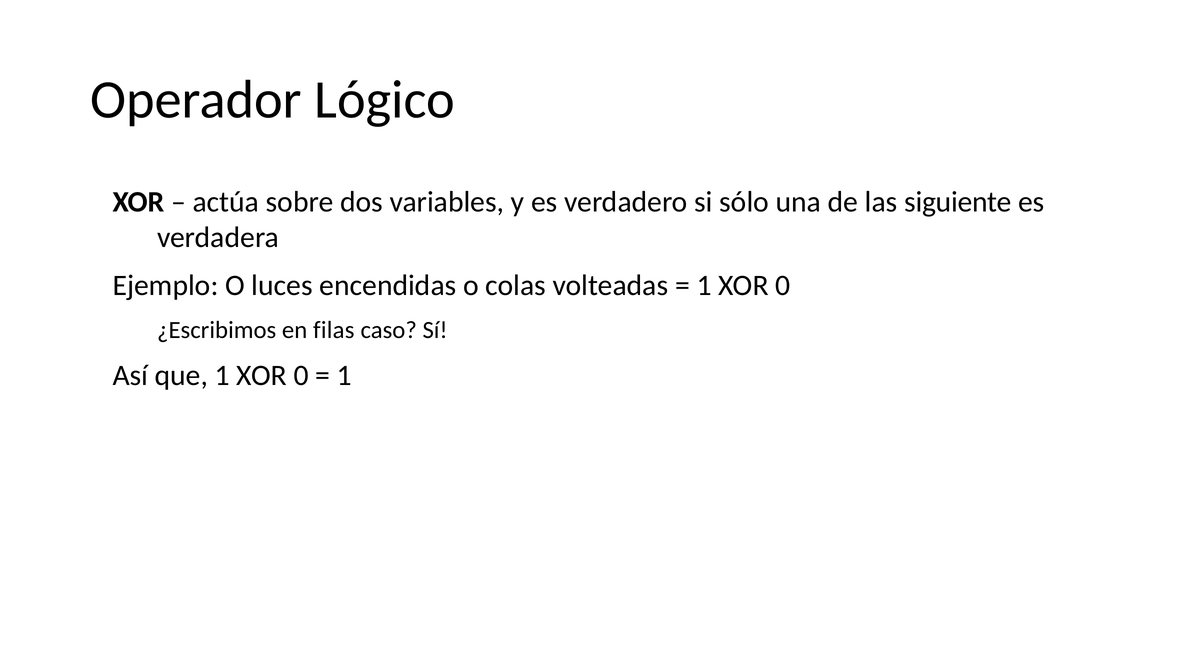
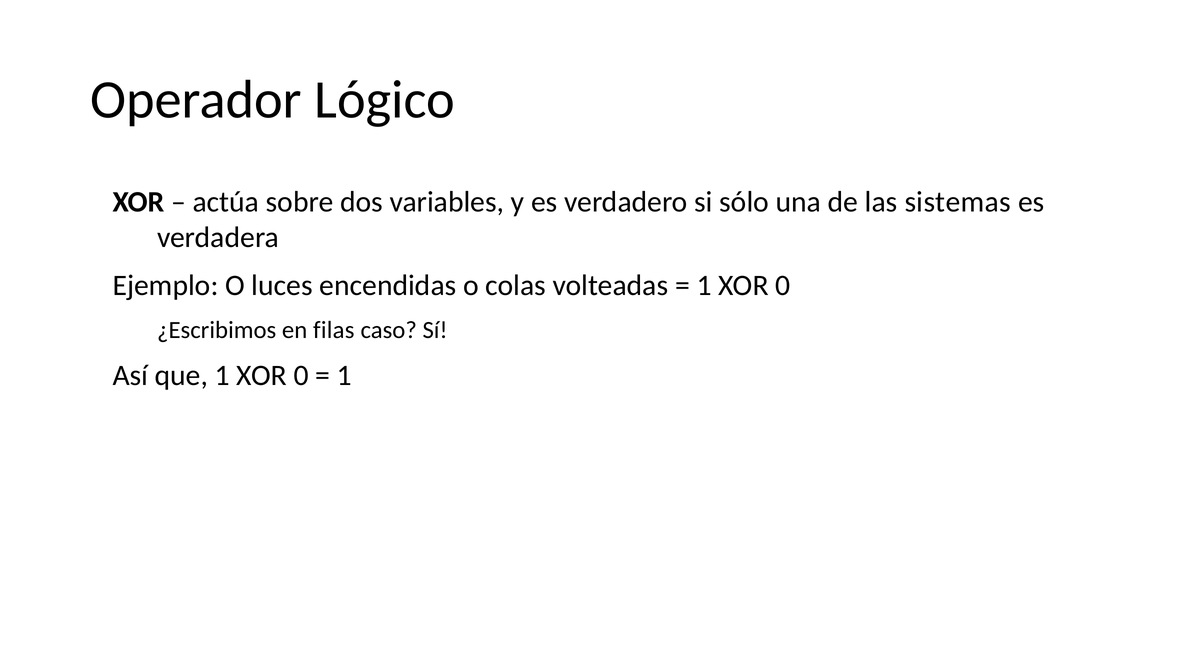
siguiente: siguiente -> sistemas (958, 202)
